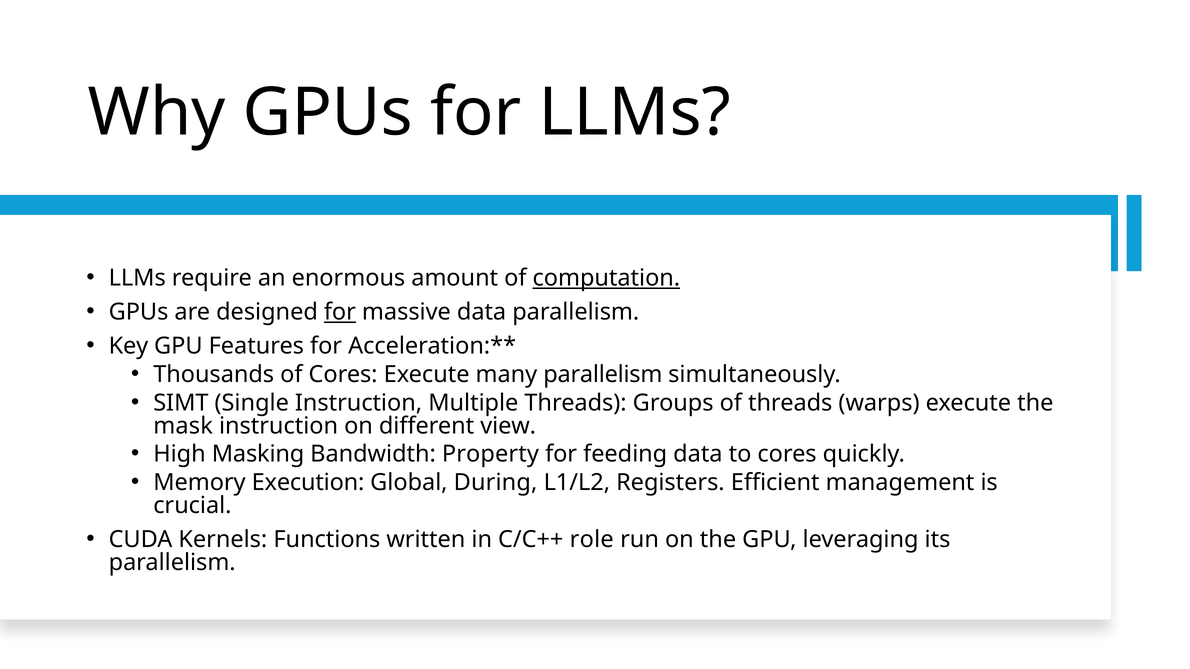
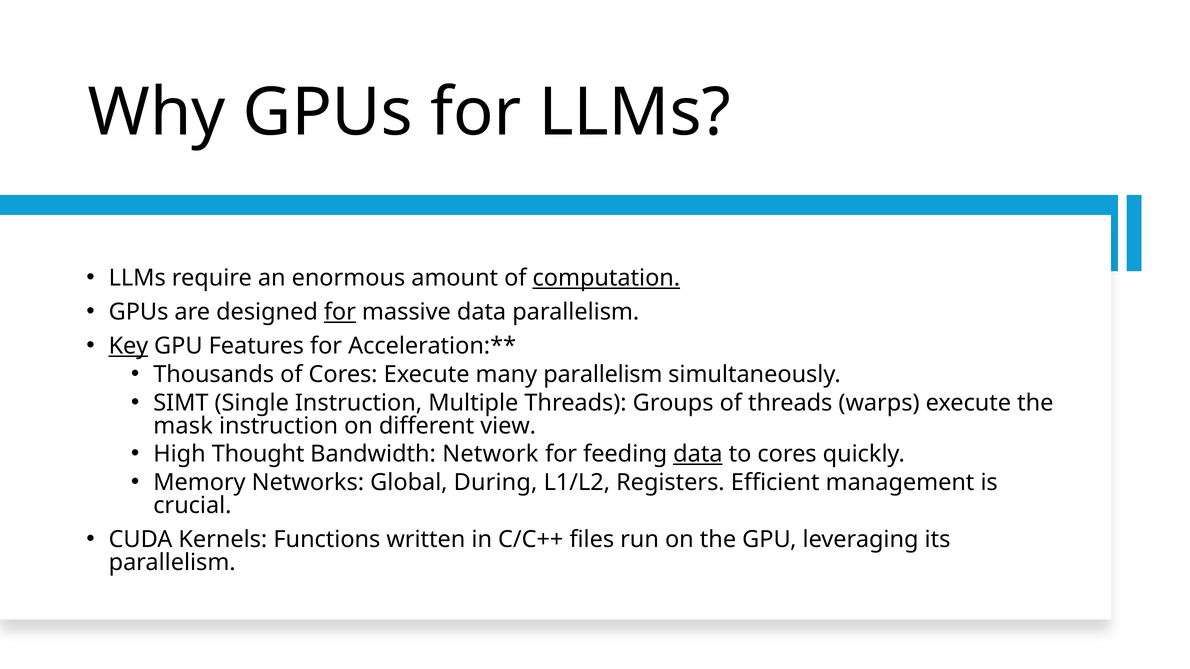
Key underline: none -> present (128, 346)
Masking: Masking -> Thought (258, 454)
Property: Property -> Network (490, 454)
data underline: none -> present (698, 454)
Execution: Execution -> Networks (308, 483)
role: role -> files (592, 540)
